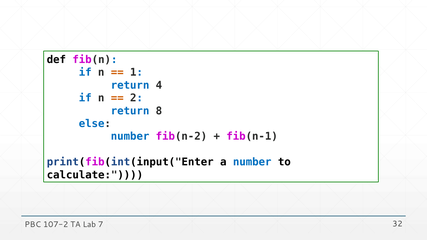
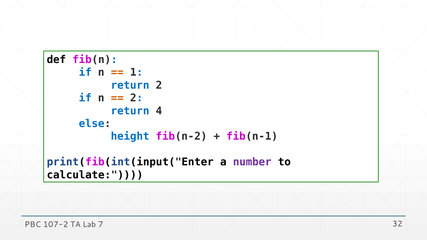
return 4: 4 -> 2 (159, 85)
8: 8 -> 4 (159, 111)
number: number -> height (130, 137)
number colour: blue -> purple (252, 162)
